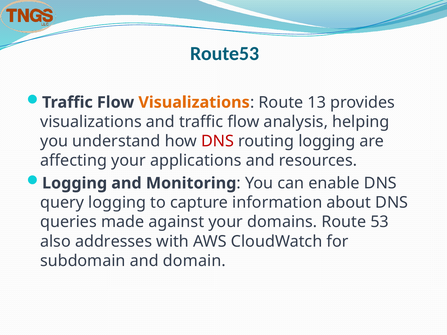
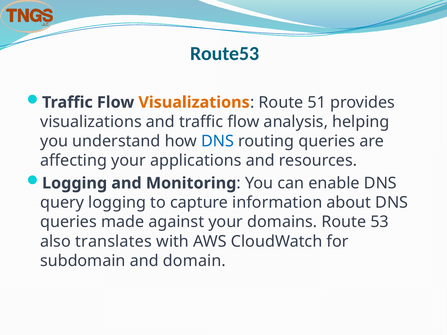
13: 13 -> 51 (317, 102)
DNS colour: red -> blue (218, 141)
routing logging: logging -> queries (327, 141)
addresses: addresses -> translates (114, 242)
